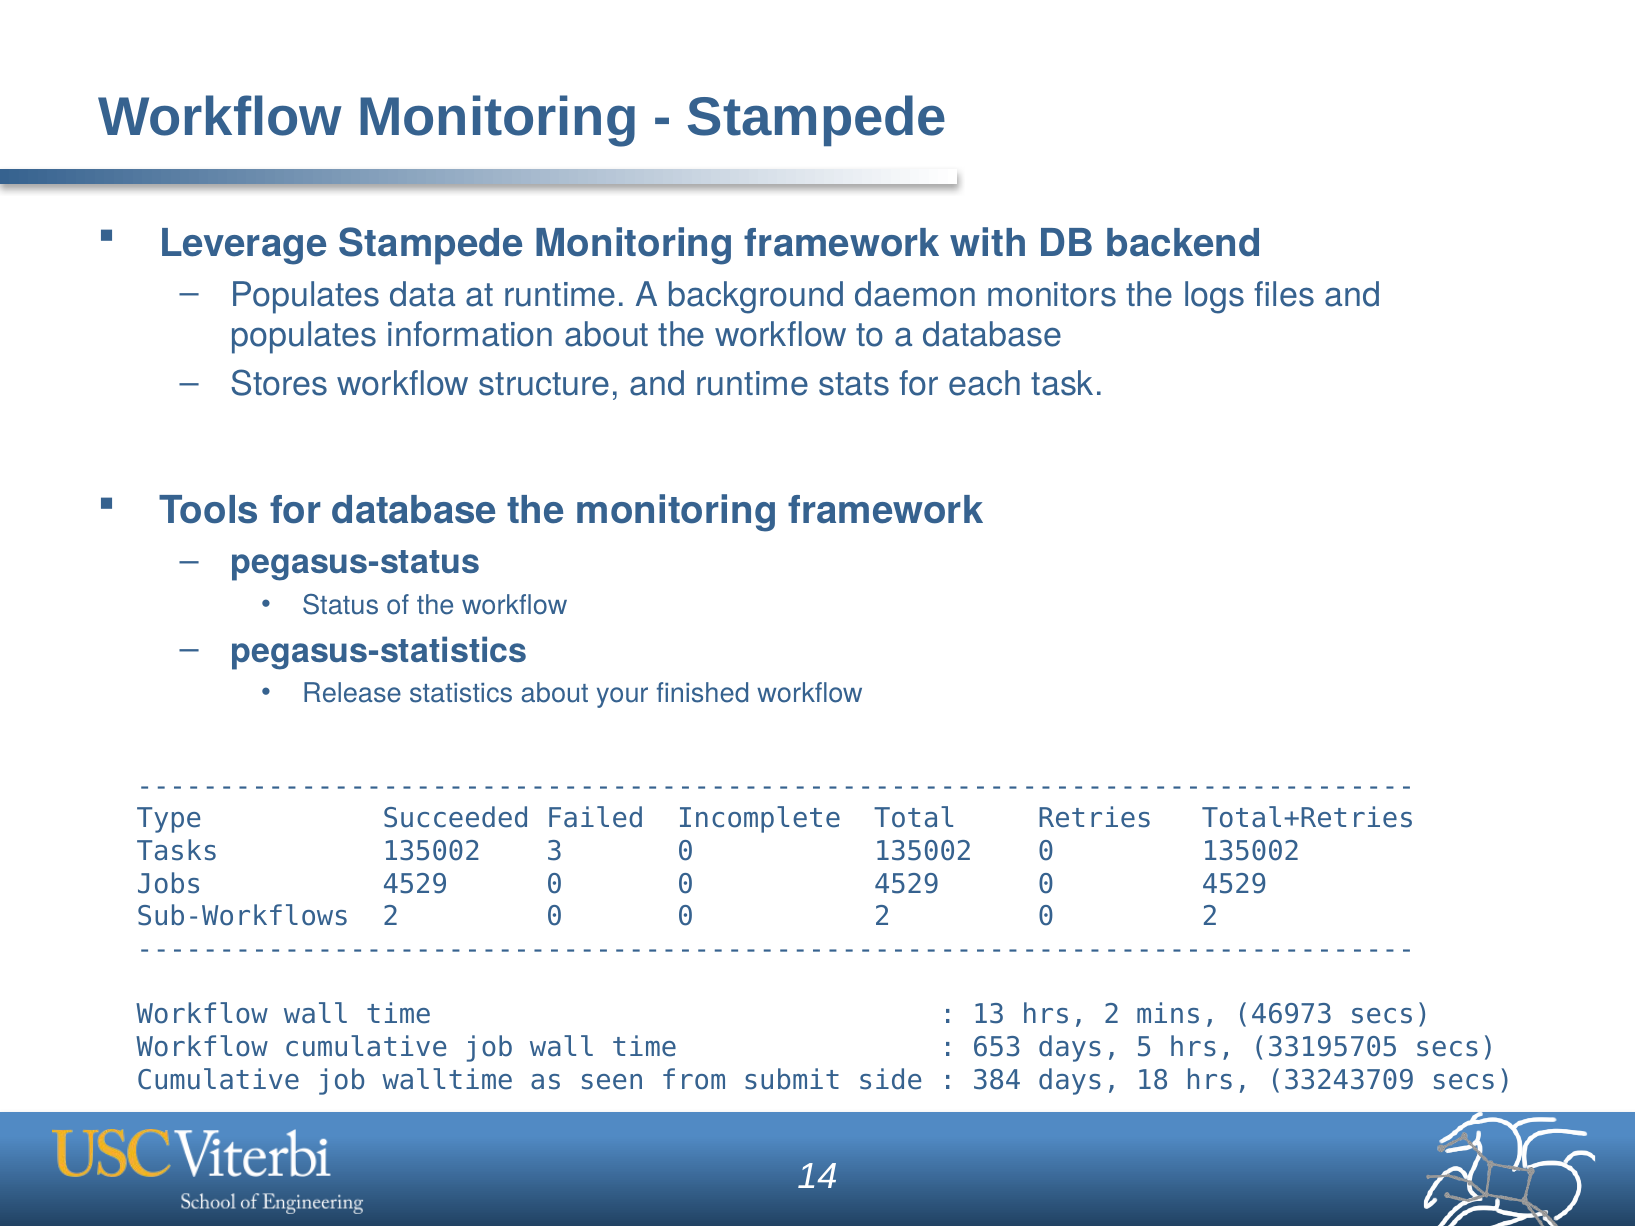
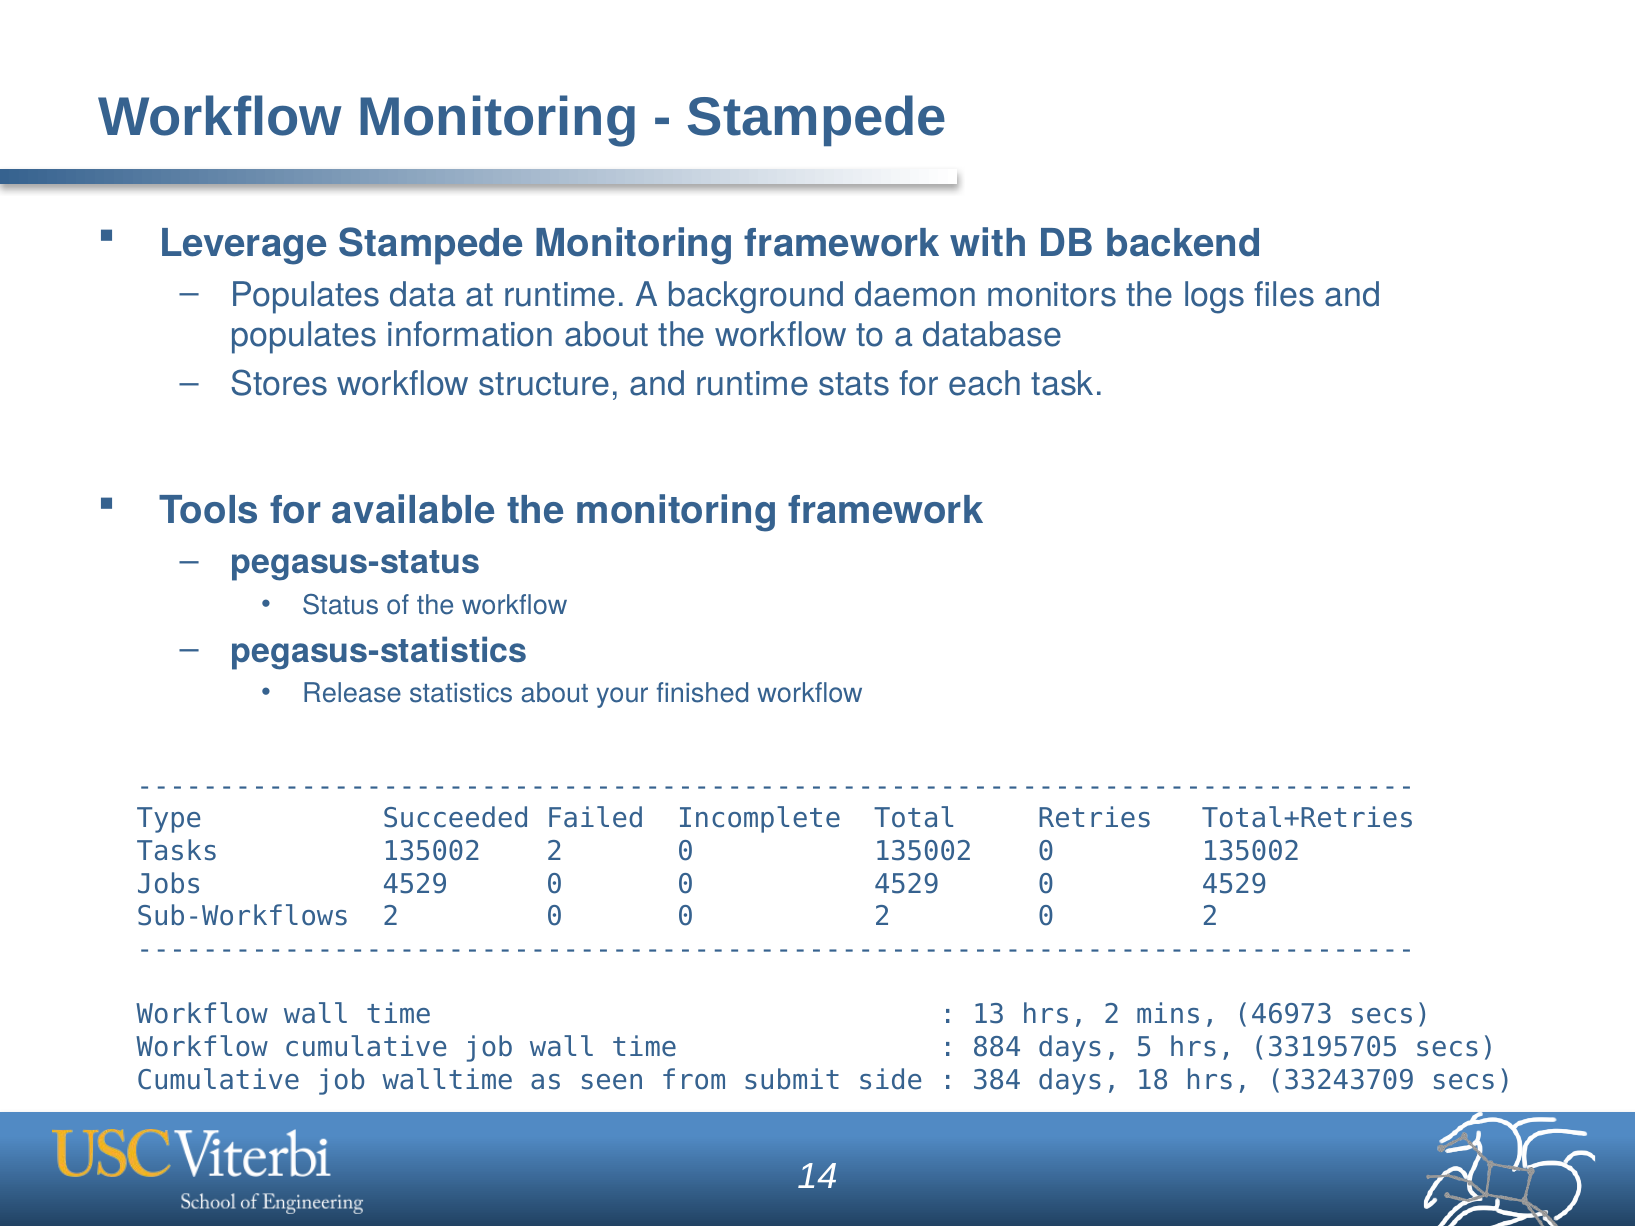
for database: database -> available (414, 511)
135002 3: 3 -> 2 (555, 852)
653: 653 -> 884 (997, 1048)
